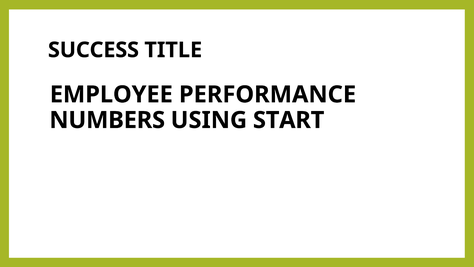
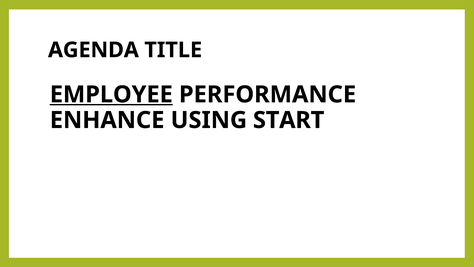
SUCCESS: SUCCESS -> AGENDA (93, 50)
EMPLOYEE underline: none -> present (111, 94)
NUMBERS: NUMBERS -> ENHANCE (107, 120)
